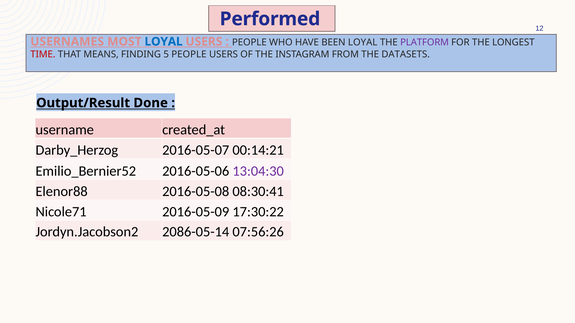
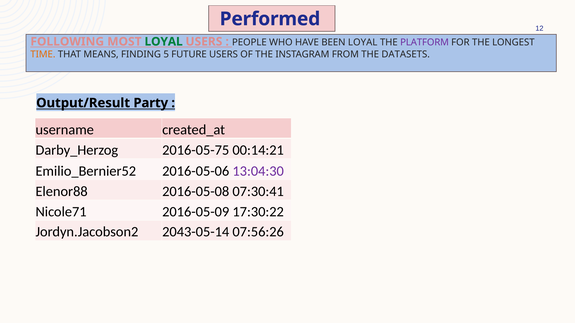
USERNAMES: USERNAMES -> FOLLOWING (67, 42)
LOYAL colour: blue -> green (164, 42)
TIME colour: red -> orange (43, 54)
5 PEOPLE: PEOPLE -> FUTURE (189, 54)
Done: Done -> Party (151, 103)
2016-05-07: 2016-05-07 -> 2016-05-75 (196, 150)
08:30:41: 08:30:41 -> 07:30:41 (258, 192)
2086-05-14: 2086-05-14 -> 2043-05-14 (196, 232)
